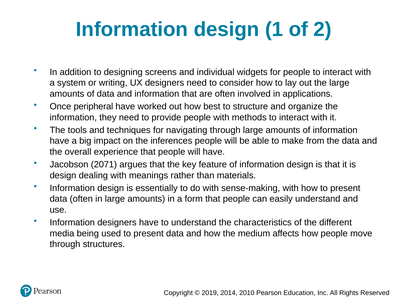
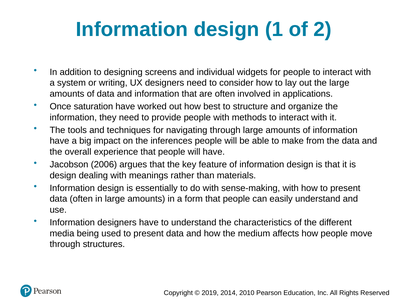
peripheral: peripheral -> saturation (93, 107)
2071: 2071 -> 2006 (104, 165)
